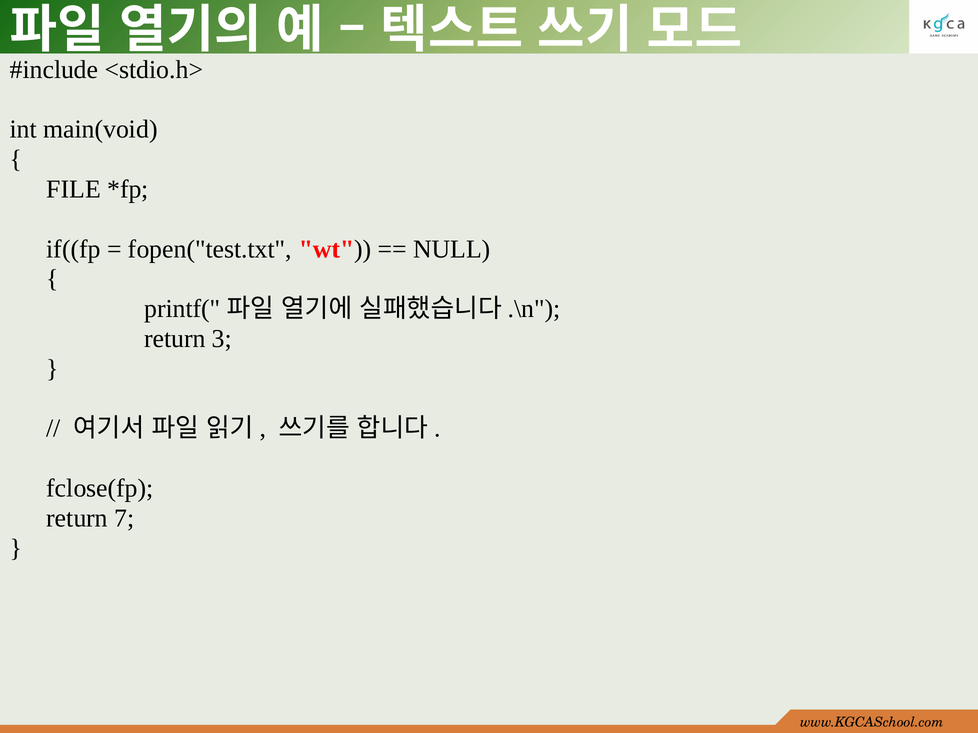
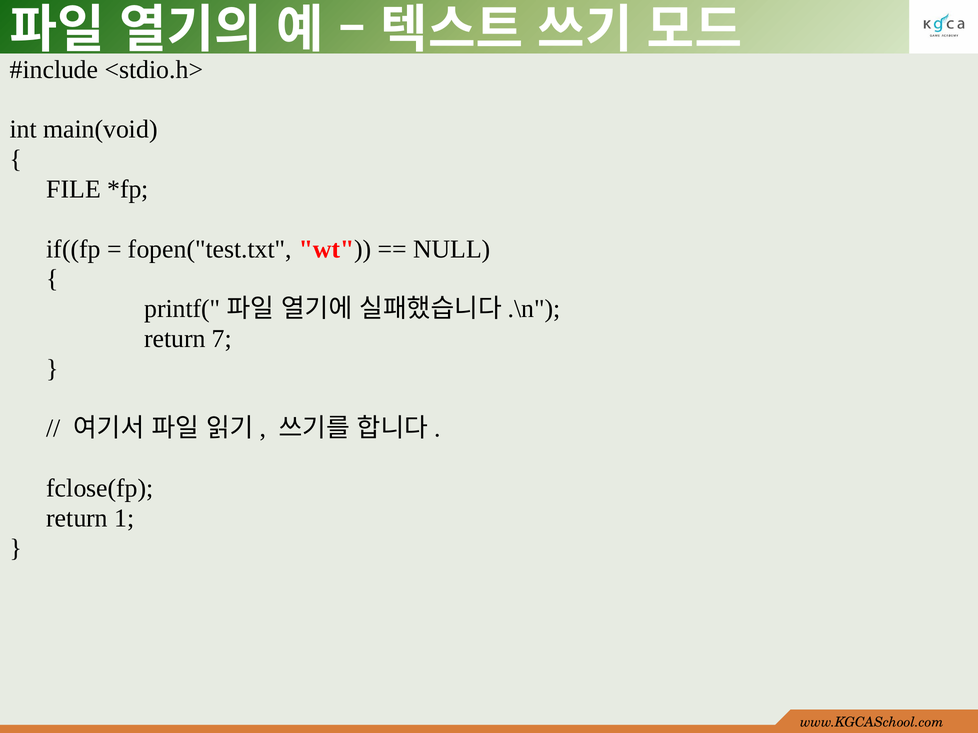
3: 3 -> 7 (222, 339)
7: 7 -> 1 (124, 518)
